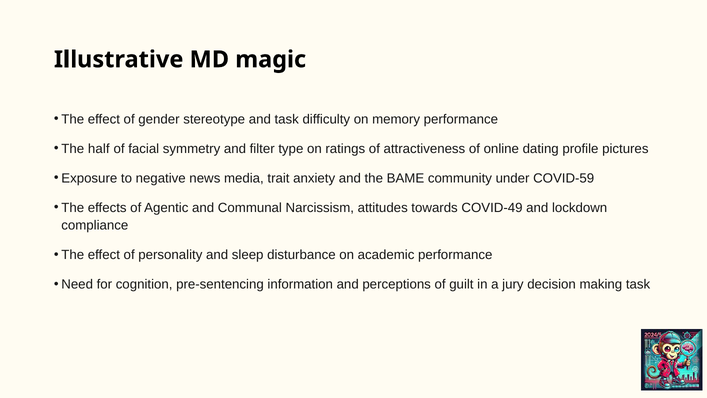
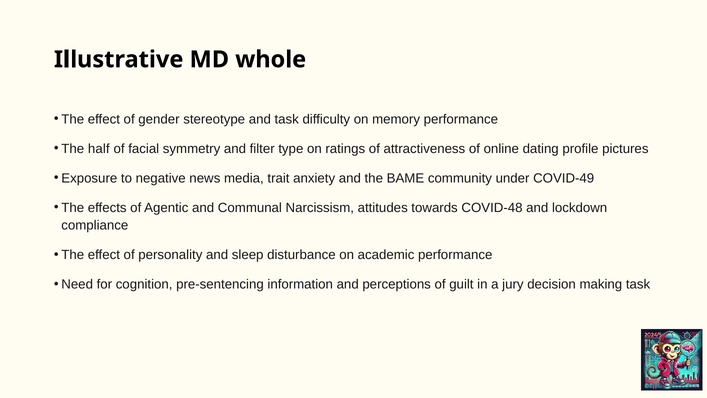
magic: magic -> whole (271, 59)
COVID-59: COVID-59 -> COVID-49 (564, 178)
COVID-49: COVID-49 -> COVID-48 (492, 208)
